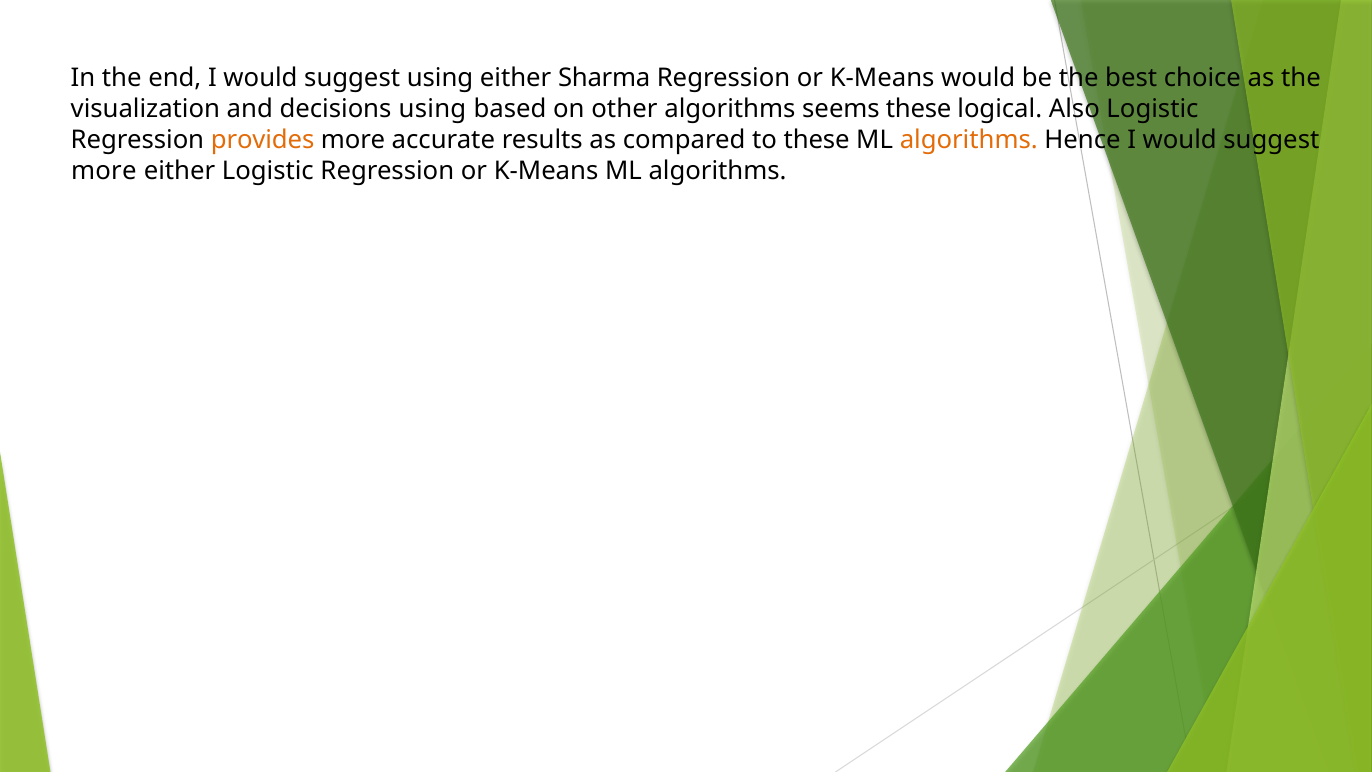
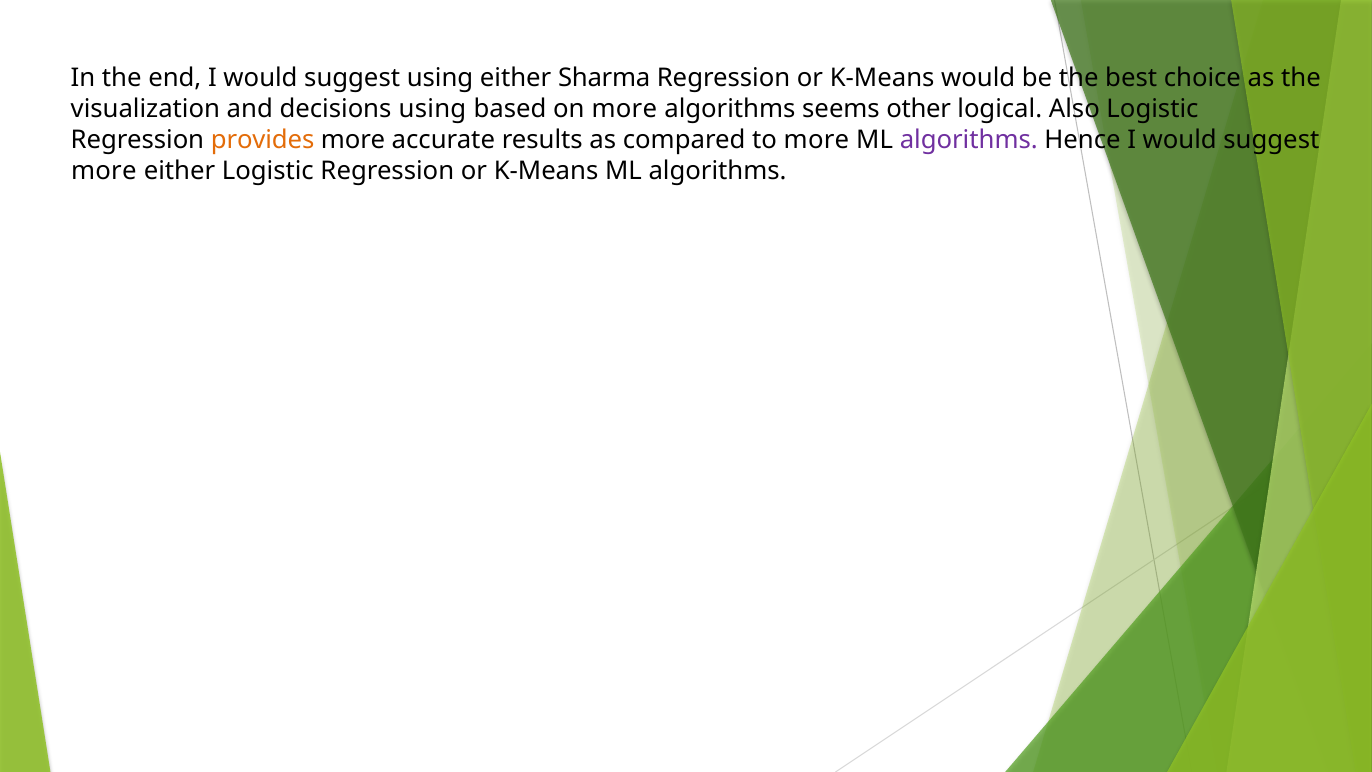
on other: other -> more (624, 109)
seems these: these -> other (919, 109)
to these: these -> more (816, 140)
algorithms colour: orange -> purple (969, 140)
